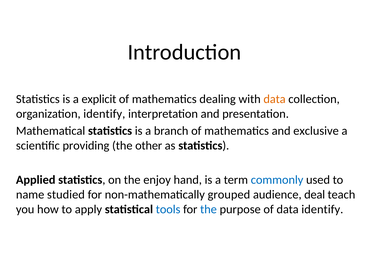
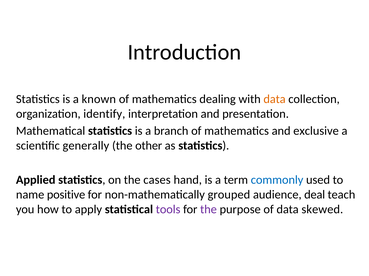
explicit: explicit -> known (99, 99)
providing: providing -> generally (86, 146)
enjoy: enjoy -> cases (157, 180)
studied: studied -> positive (66, 195)
tools colour: blue -> purple (168, 210)
the colour: blue -> purple (209, 210)
data identify: identify -> skewed (322, 210)
